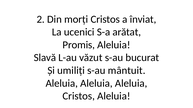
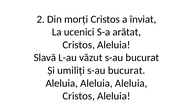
Promis: Promis -> Cristos (79, 45)
umiliți s-au mântuit: mântuit -> bucurat (127, 71)
